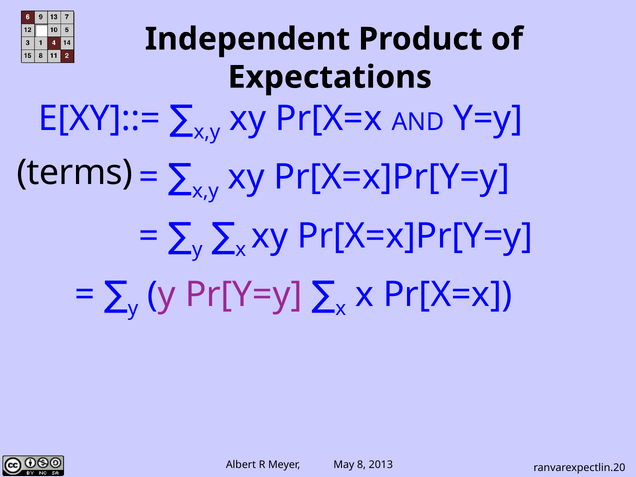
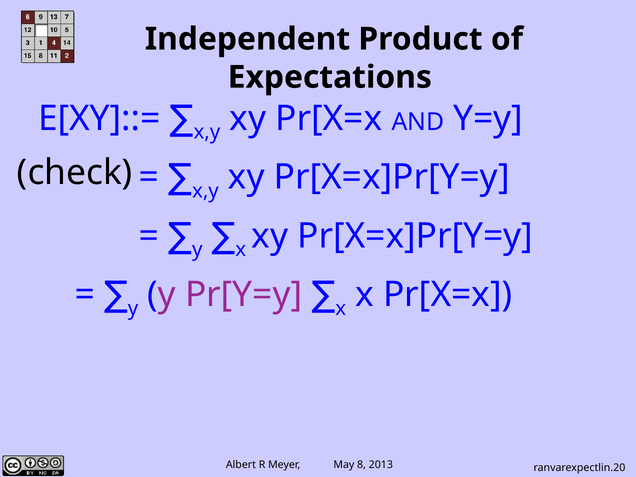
terms: terms -> check (75, 173)
